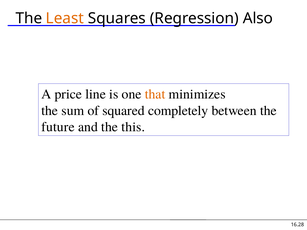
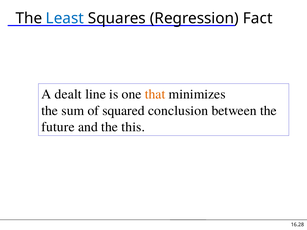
Least colour: orange -> blue (65, 18)
Also: Also -> Fact (258, 18)
price: price -> dealt (68, 94)
completely: completely -> conclusion (178, 111)
